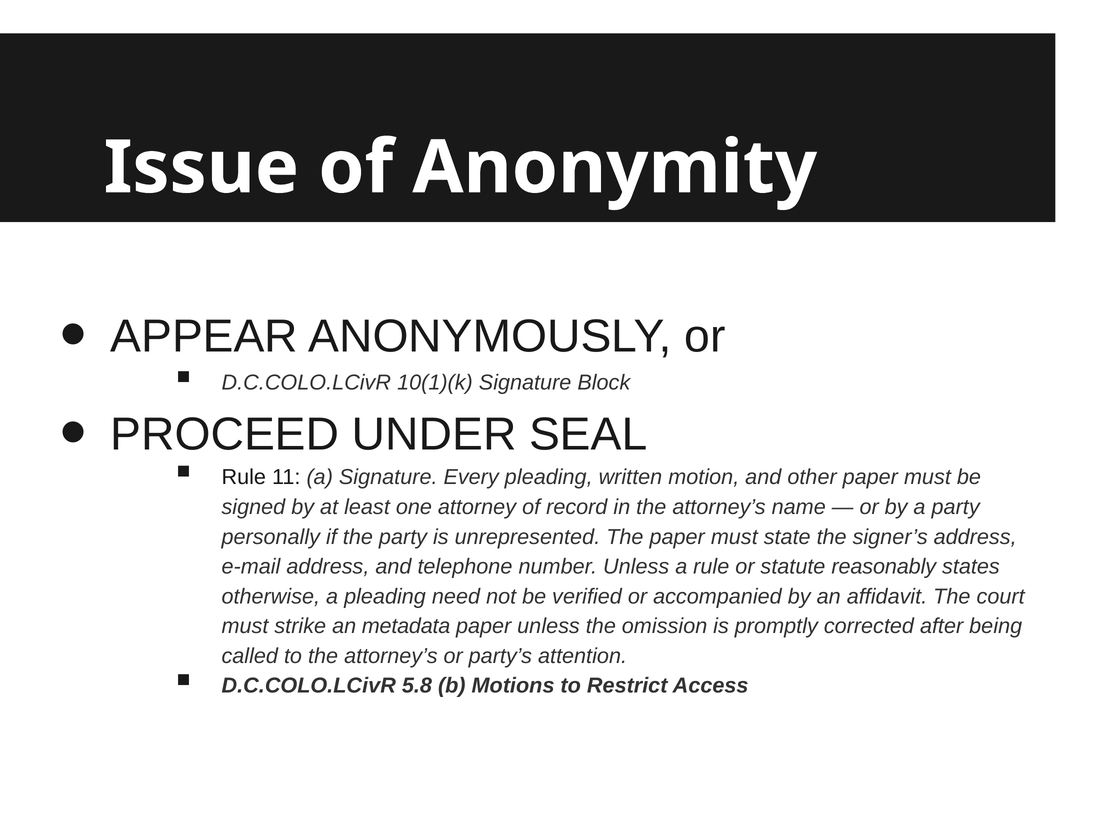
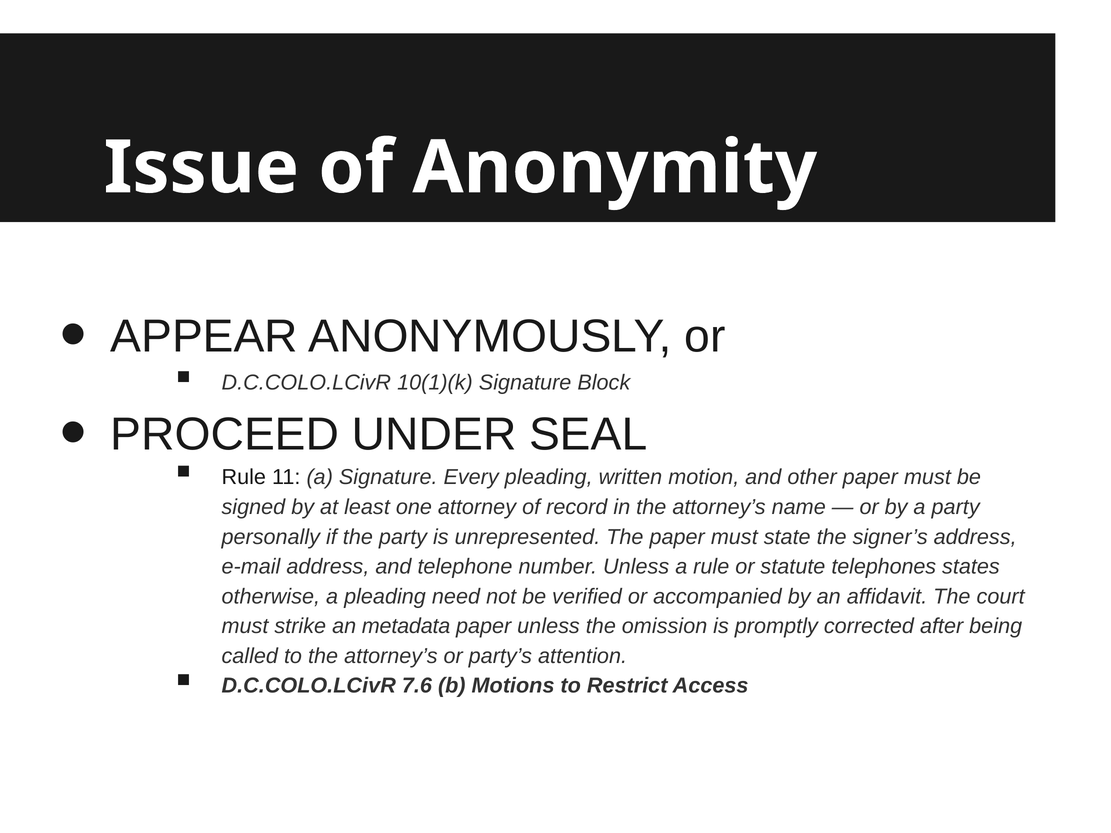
reasonably: reasonably -> telephones (884, 567)
5.8: 5.8 -> 7.6 (417, 686)
